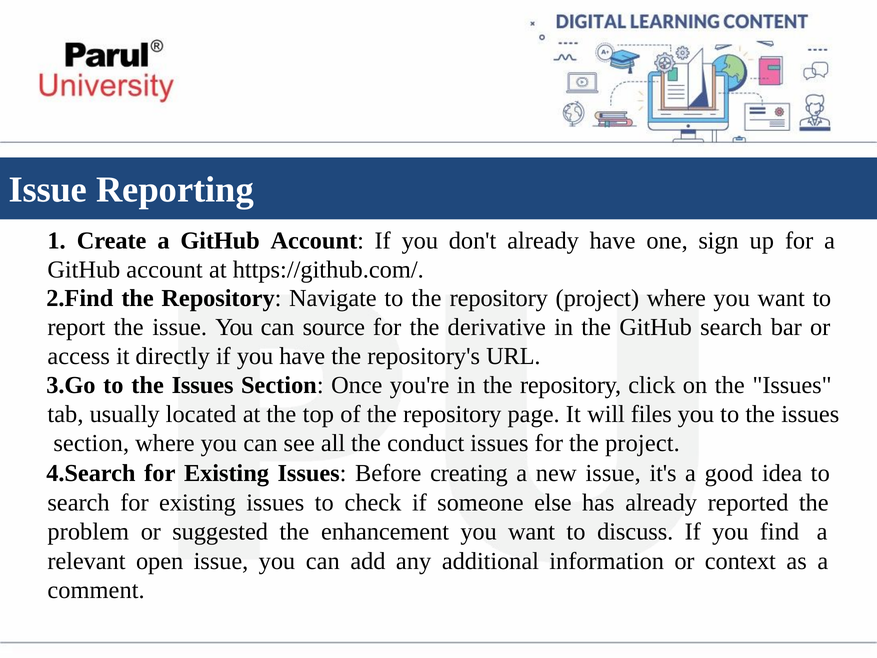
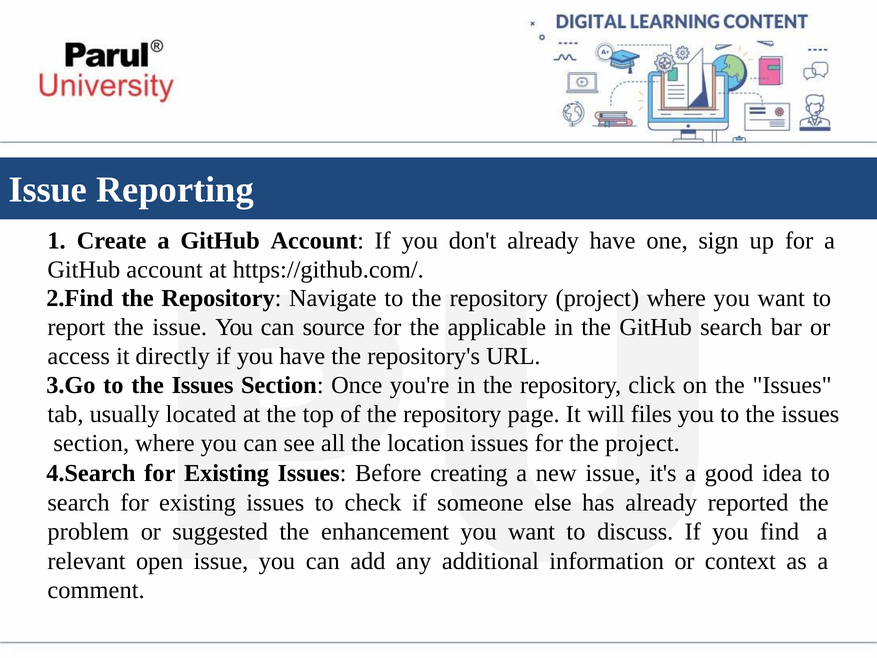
derivative: derivative -> applicable (497, 327)
conduct: conduct -> location (426, 443)
